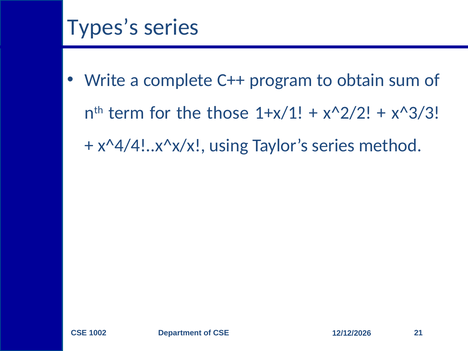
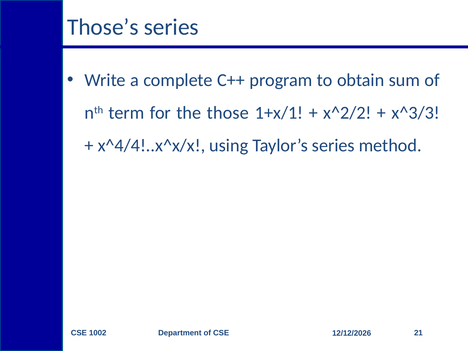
Types’s: Types’s -> Those’s (103, 27)
